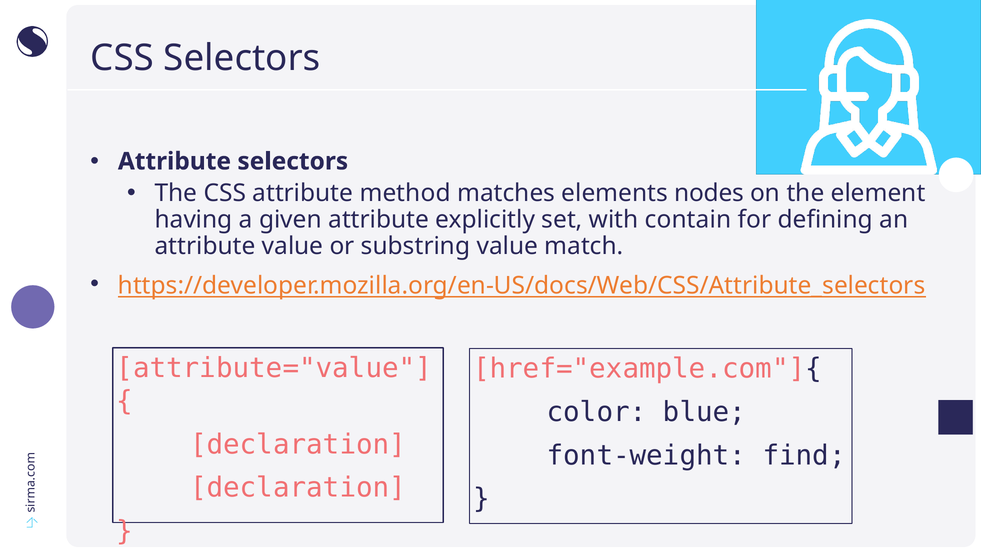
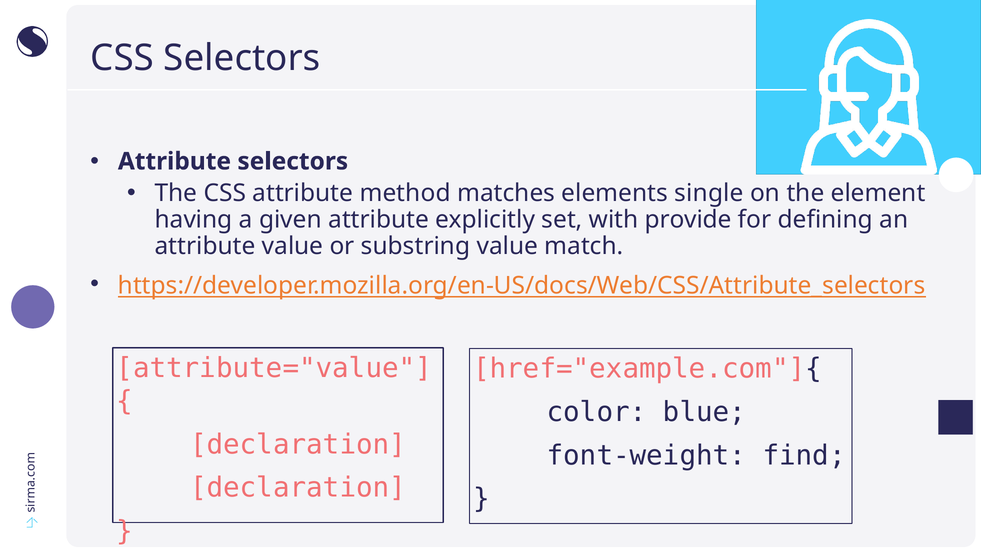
nodes: nodes -> single (709, 193)
contain: contain -> provide (688, 219)
